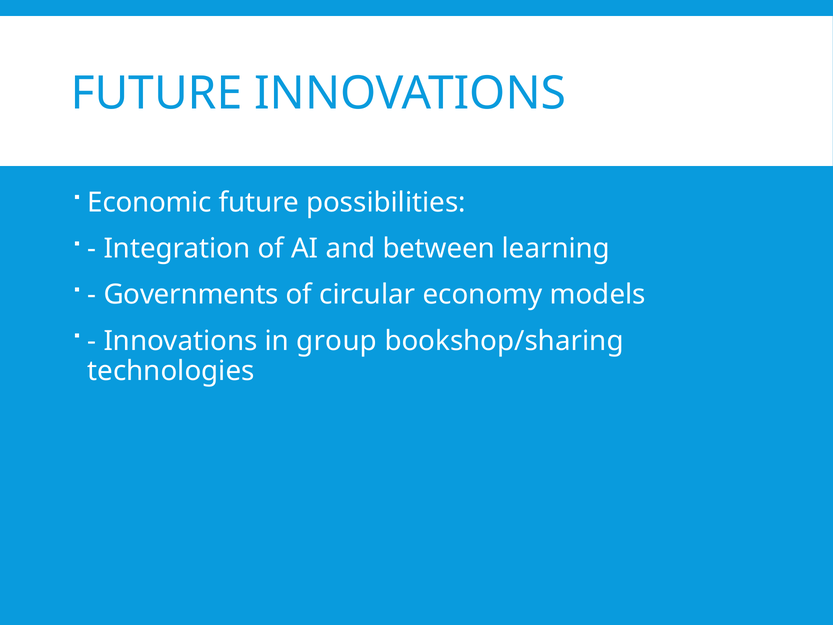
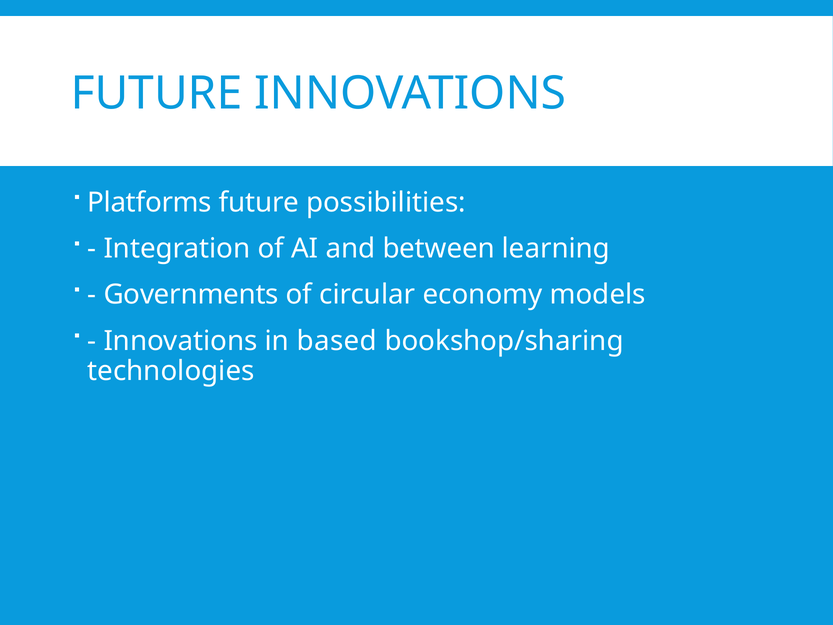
Economic: Economic -> Platforms (150, 202)
group: group -> based (337, 341)
